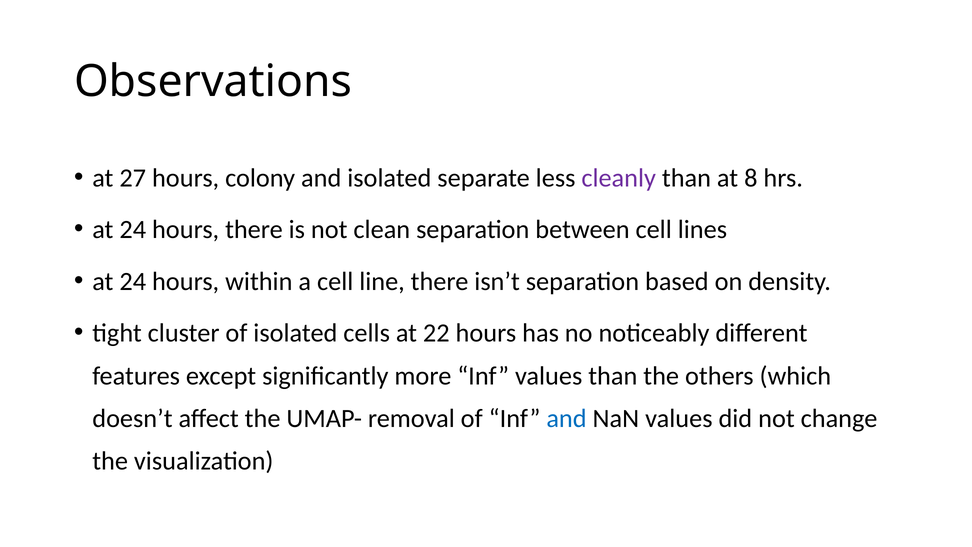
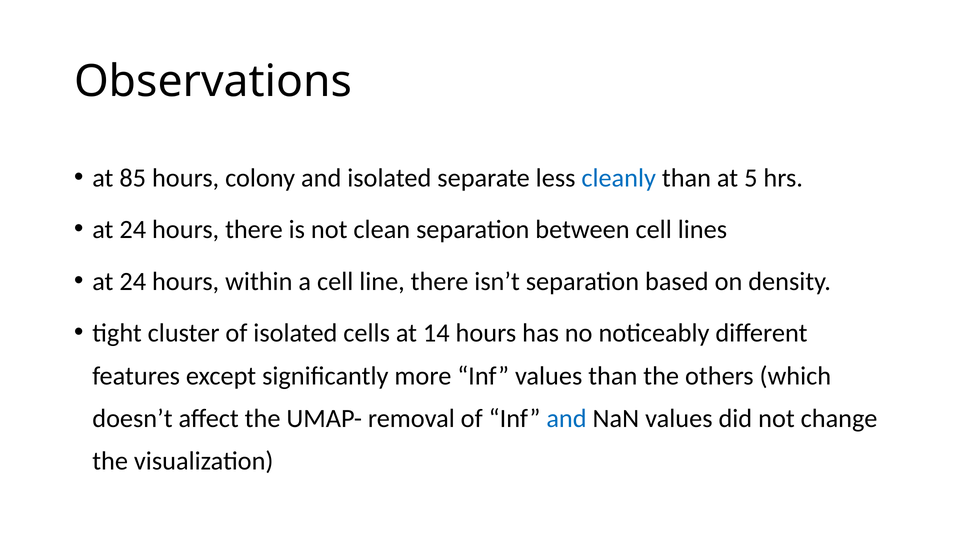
27: 27 -> 85 (133, 178)
cleanly colour: purple -> blue (619, 178)
8: 8 -> 5 (751, 178)
22: 22 -> 14 (436, 333)
